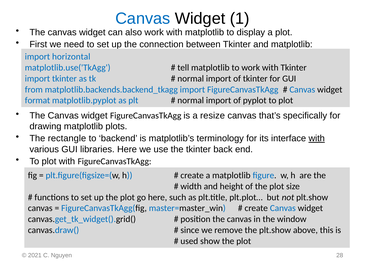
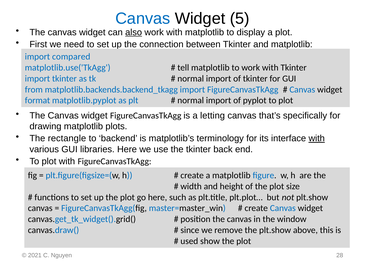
1: 1 -> 5 (240, 18)
also underline: none -> present (134, 32)
horizontal: horizontal -> compared (71, 57)
resize: resize -> letting (213, 115)
